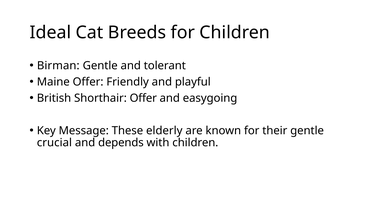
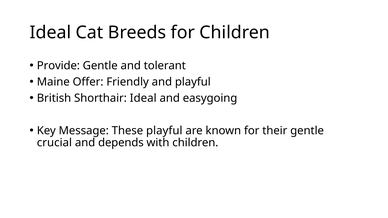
Birman: Birman -> Provide (58, 66)
Shorthair Offer: Offer -> Ideal (143, 98)
These elderly: elderly -> playful (164, 131)
